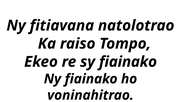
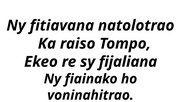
sy fiainako: fiainako -> fijaliana (128, 62)
